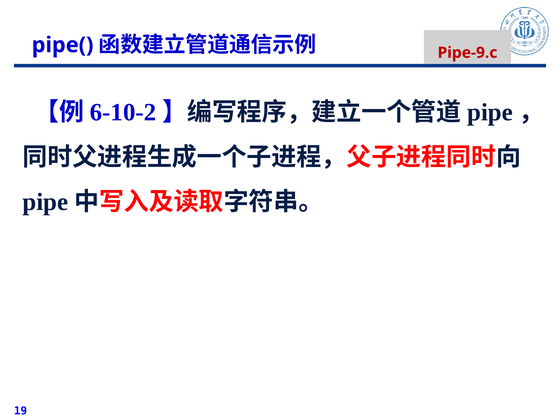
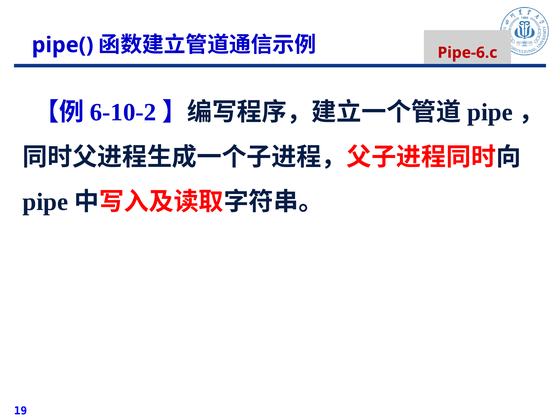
Pipe-9.c: Pipe-9.c -> Pipe-6.c (467, 53)
